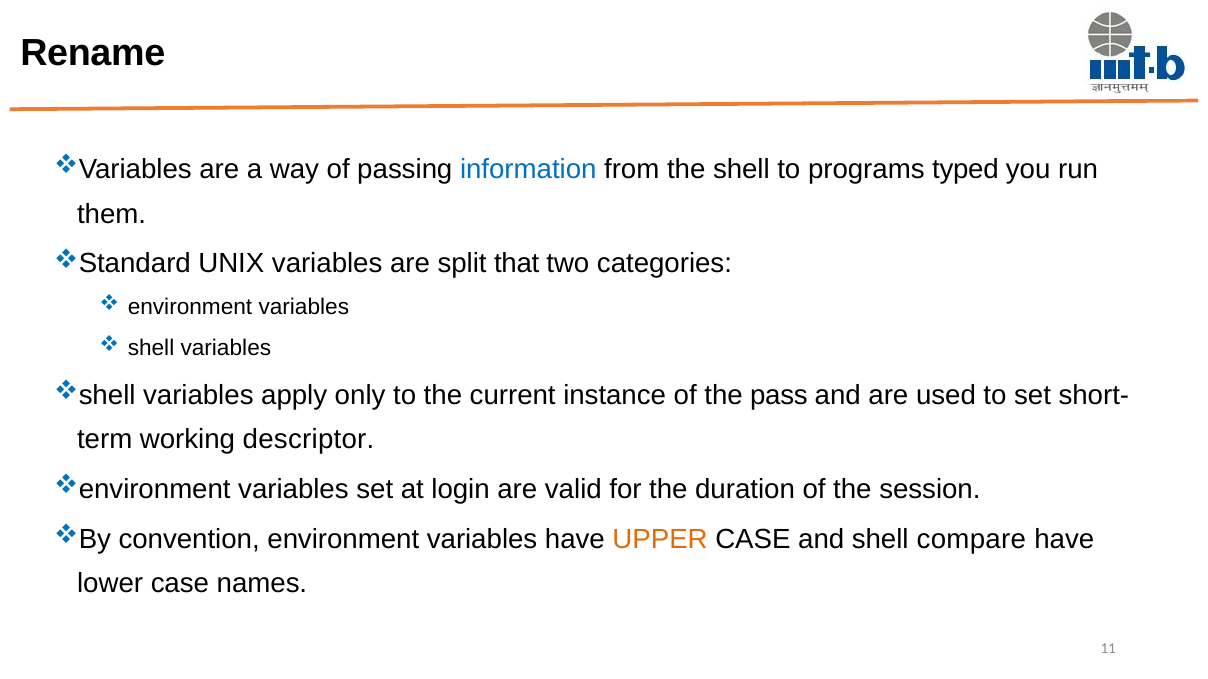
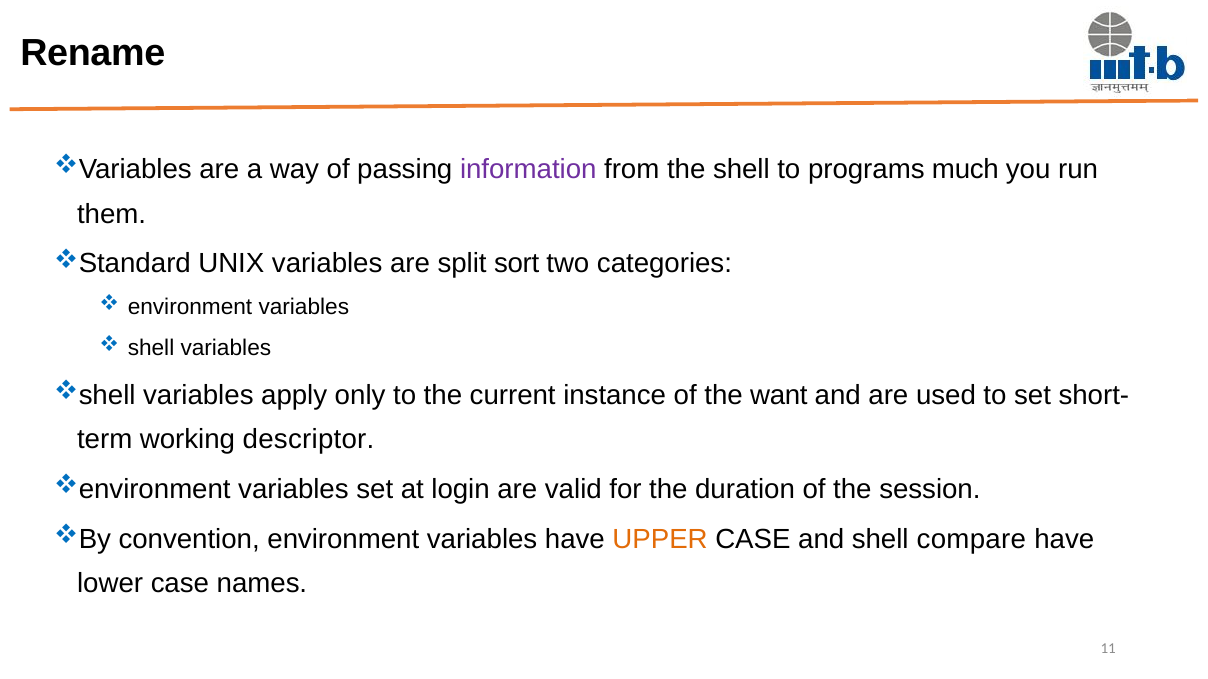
information colour: blue -> purple (528, 169)
typed: typed -> much (965, 169)
that: that -> sort (517, 264)
pass: pass -> want (779, 395)
